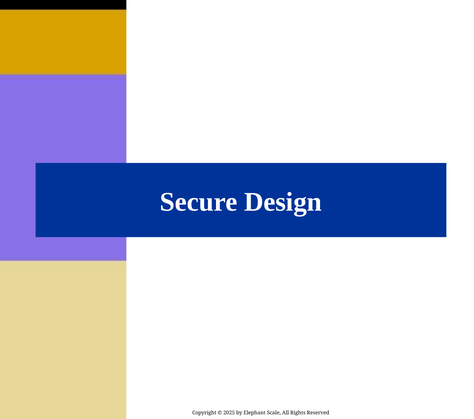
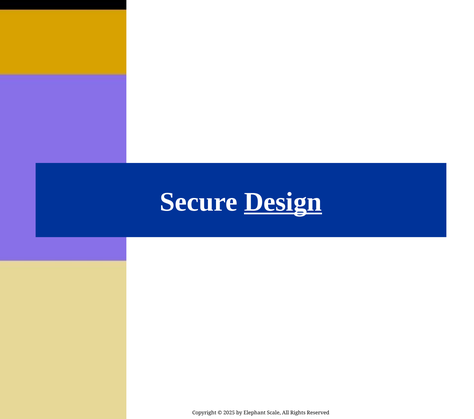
Design underline: none -> present (283, 202)
